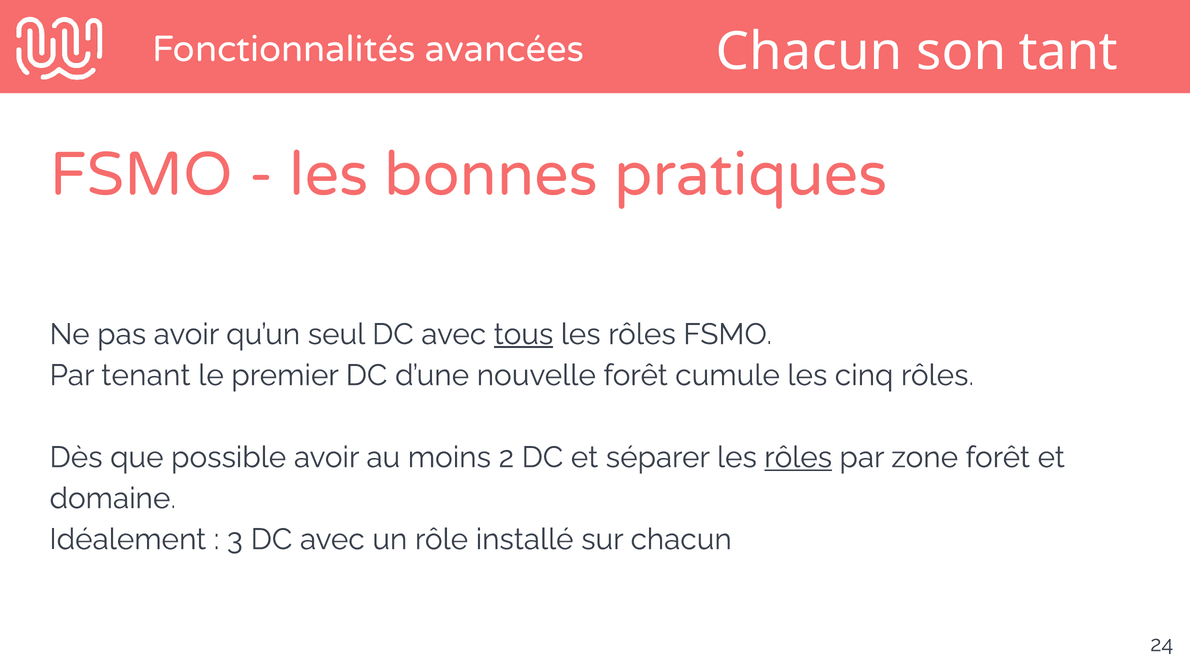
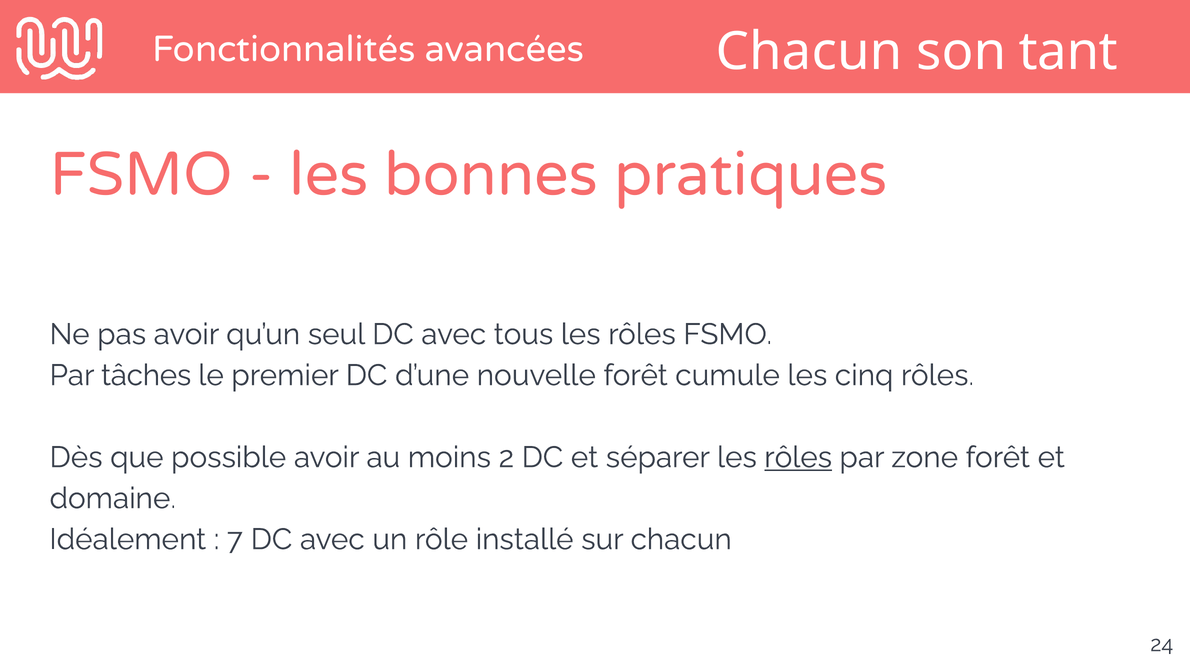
tous underline: present -> none (524, 335)
tenant: tenant -> tâches (146, 376)
3: 3 -> 7 (235, 540)
